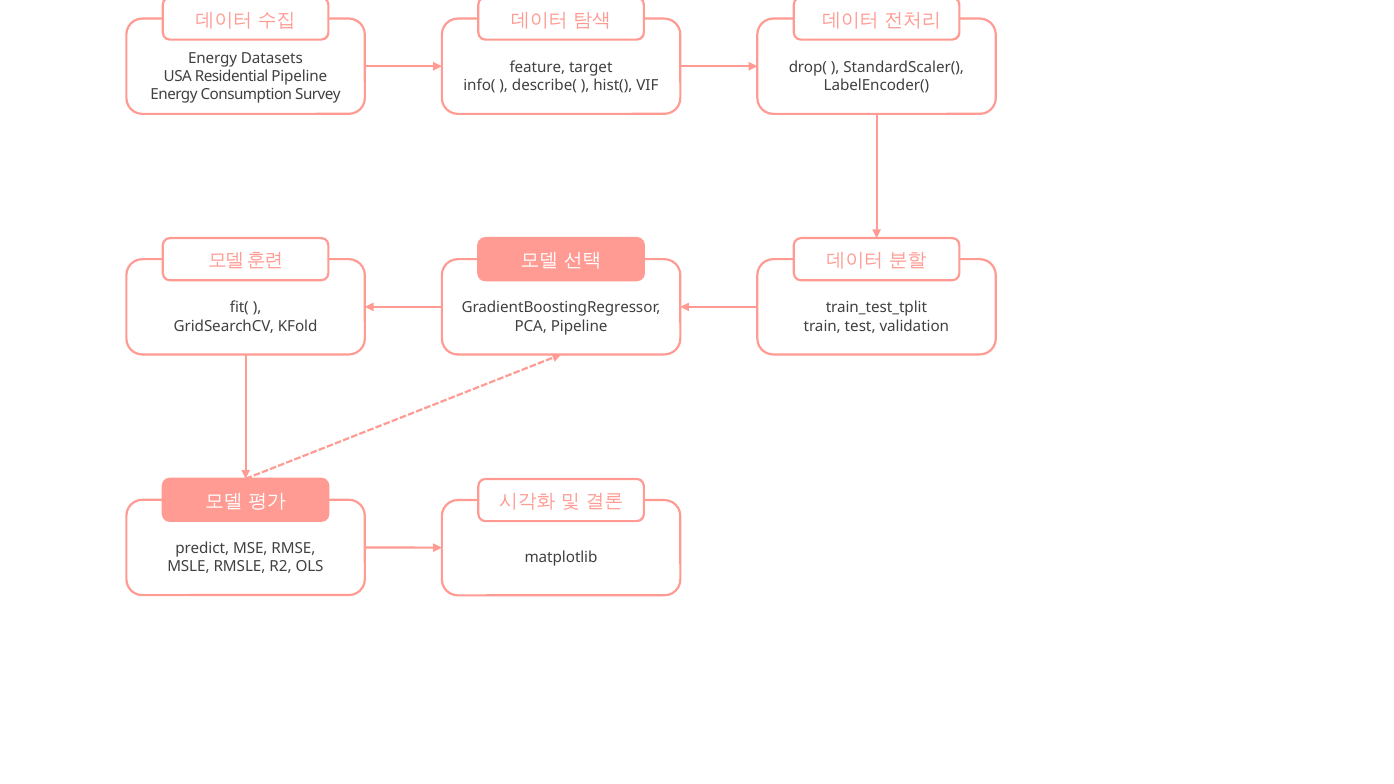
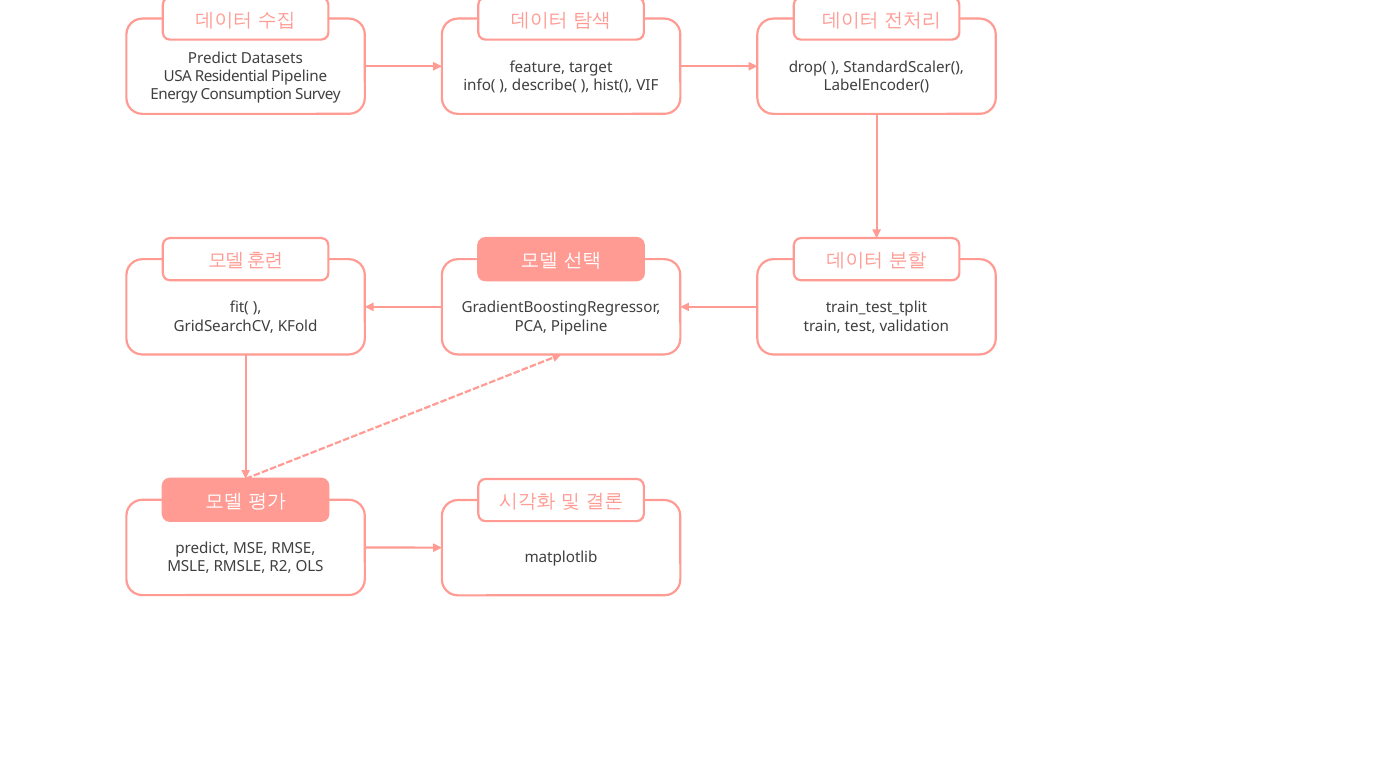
Energy: Energy -> Predict (213, 58)
